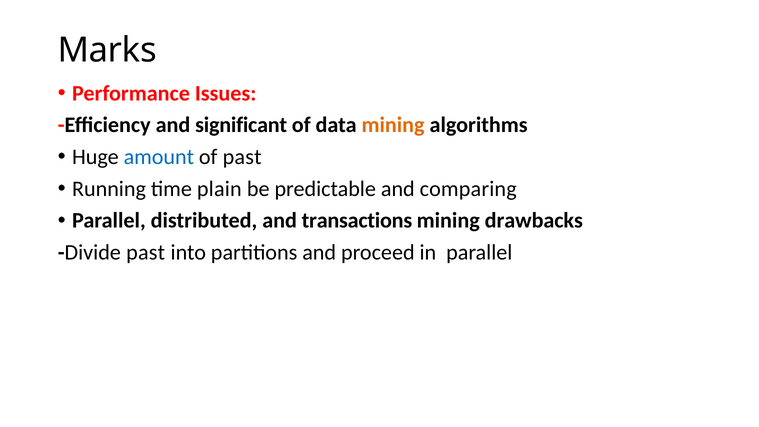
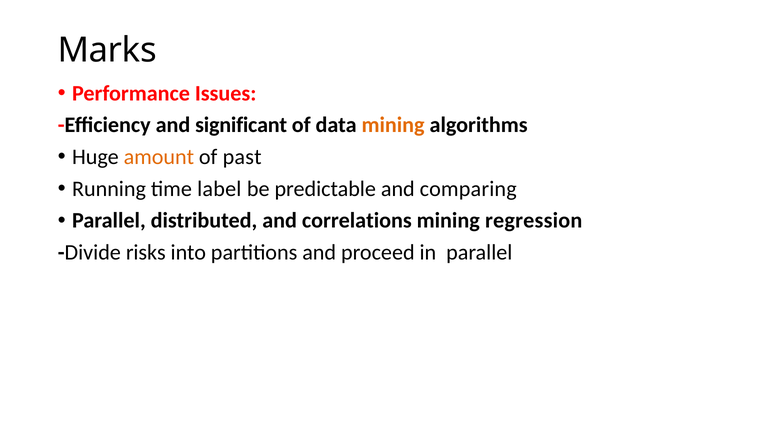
amount colour: blue -> orange (159, 157)
plain: plain -> label (219, 189)
transactions: transactions -> correlations (357, 221)
drawbacks: drawbacks -> regression (534, 221)
Divide past: past -> risks (146, 252)
